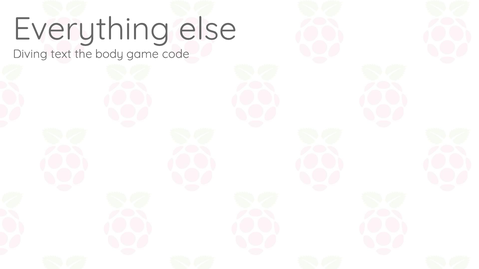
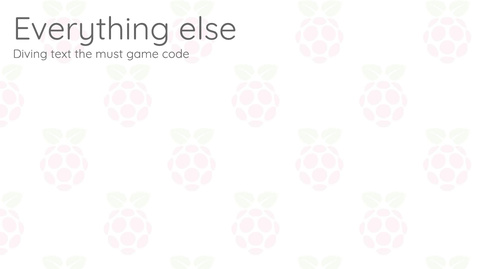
body: body -> must (109, 54)
